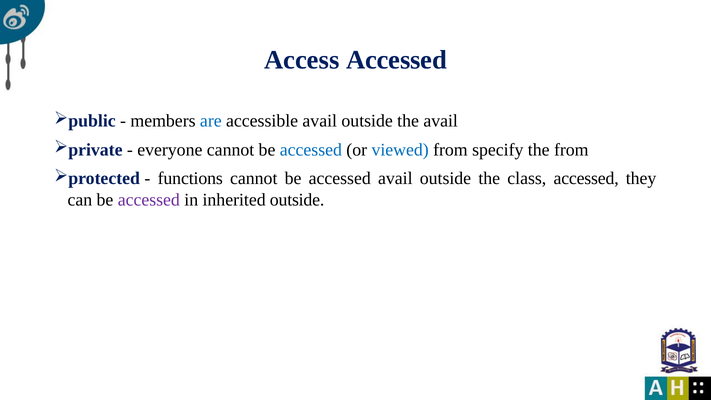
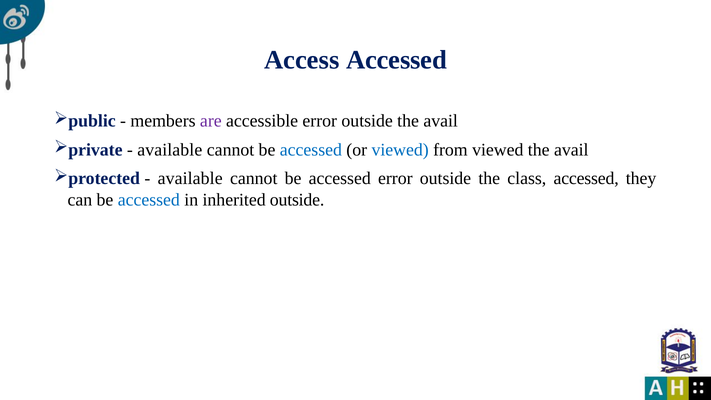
are colour: blue -> purple (211, 121)
accessible avail: avail -> error (320, 121)
everyone: everyone -> available (170, 150)
from specify: specify -> viewed (498, 150)
from: from -> avail (571, 150)
functions: functions -> available (190, 179)
accessed avail: avail -> error (395, 179)
accessed colour: purple -> blue (149, 200)
